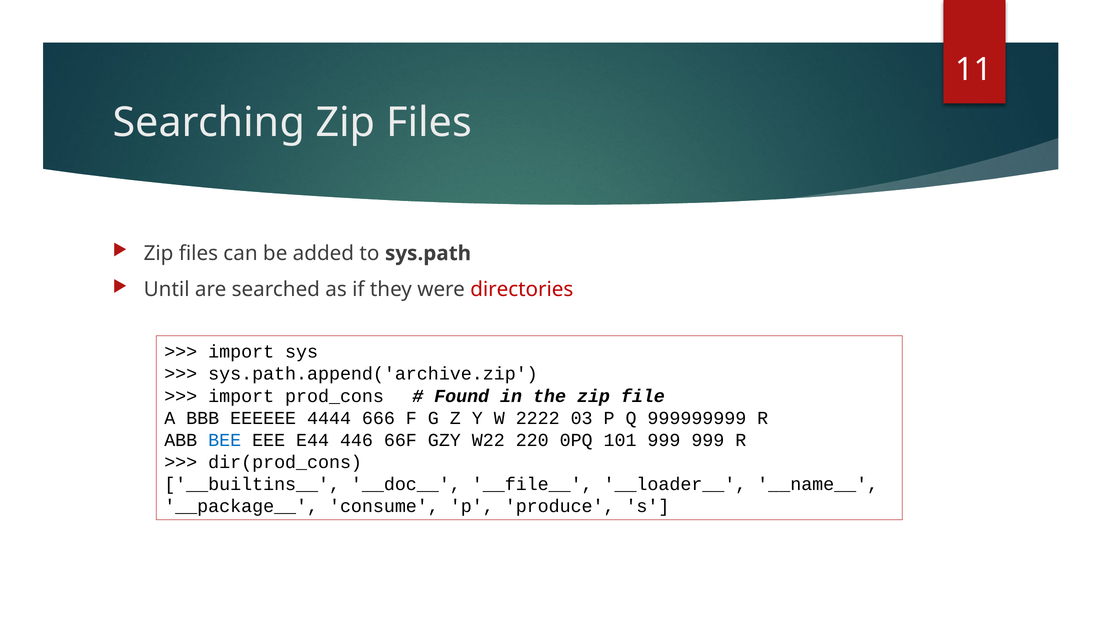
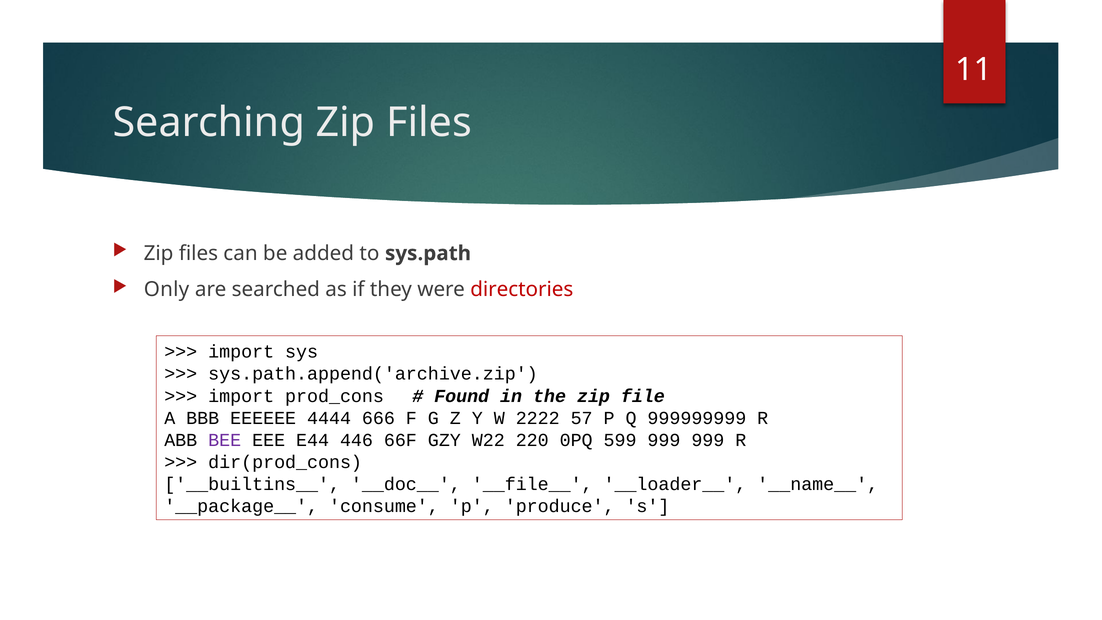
Until: Until -> Only (167, 290)
03: 03 -> 57 (582, 418)
BEE colour: blue -> purple (225, 440)
101: 101 -> 599 (620, 440)
